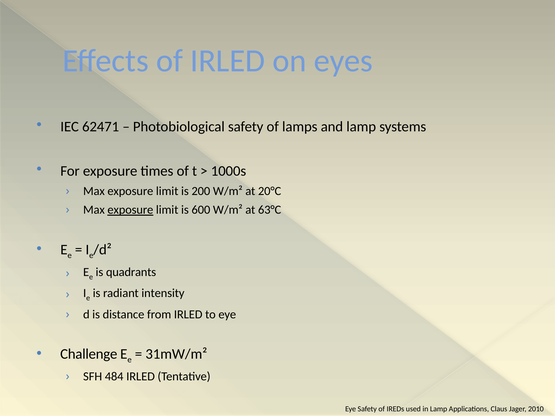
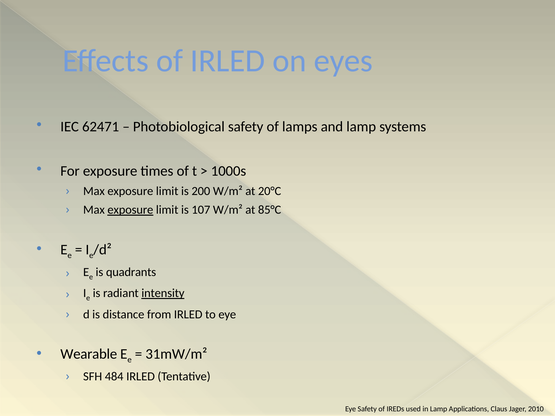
600: 600 -> 107 (201, 210)
63°C: 63°C -> 85°C (270, 210)
intensity underline: none -> present (163, 293)
Challenge: Challenge -> Wearable (89, 354)
